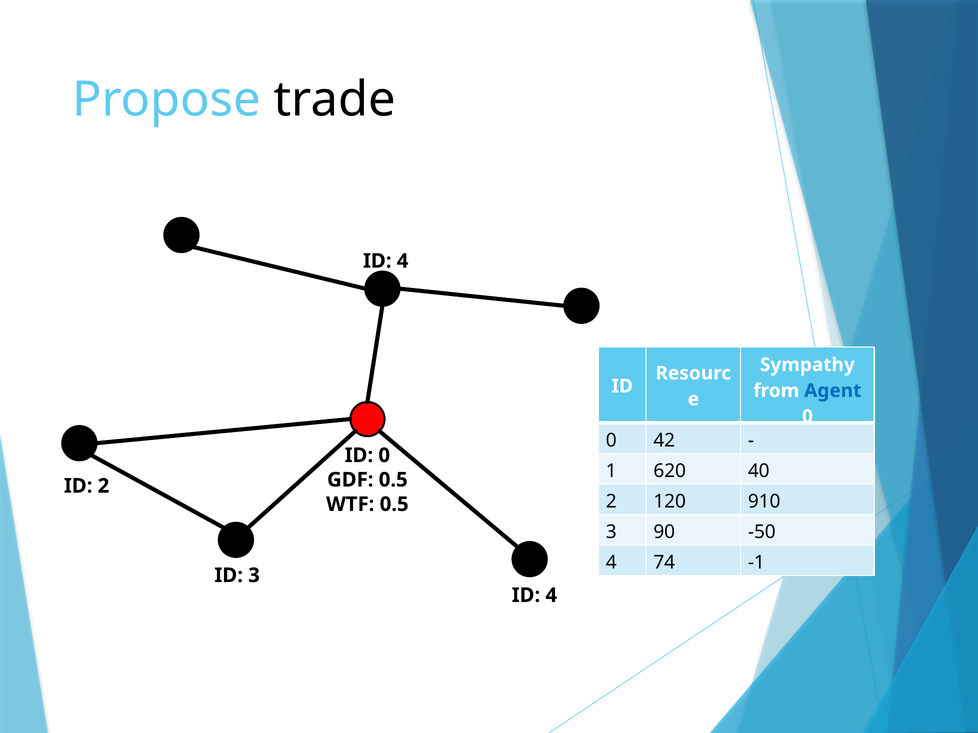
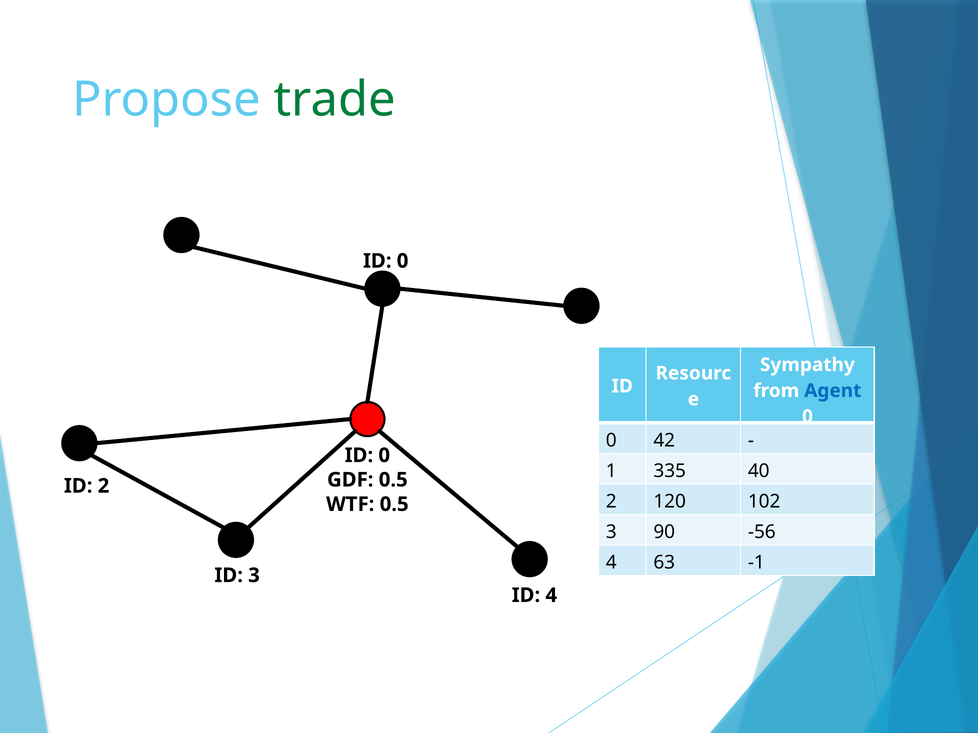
trade colour: black -> green (335, 100)
4: 4 -> 0 (403, 261)
620: 620 -> 335 (670, 471)
910: 910 -> 102 (764, 502)
-50: -50 -> -56 (762, 533)
74: 74 -> 63 (664, 563)
